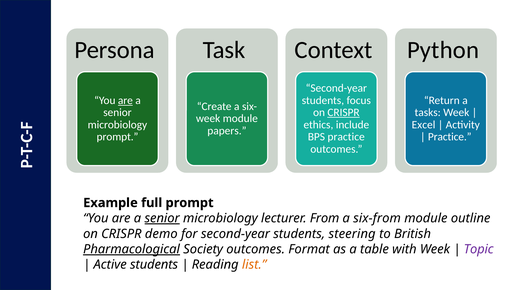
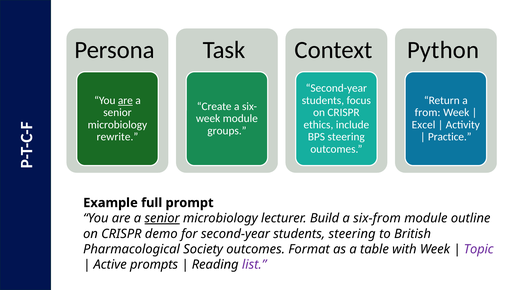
CRISPR underline: present -> none (344, 113)
tasks: tasks -> from (428, 113)
papers: papers -> groups (227, 131)
prompt: prompt -> rewrite (117, 137)
practice: practice -> steering (346, 137)
From: From -> Build (325, 218)
Pharmacological underline: present -> none (132, 249)
Active students: students -> prompts (154, 265)
list colour: orange -> purple (254, 265)
